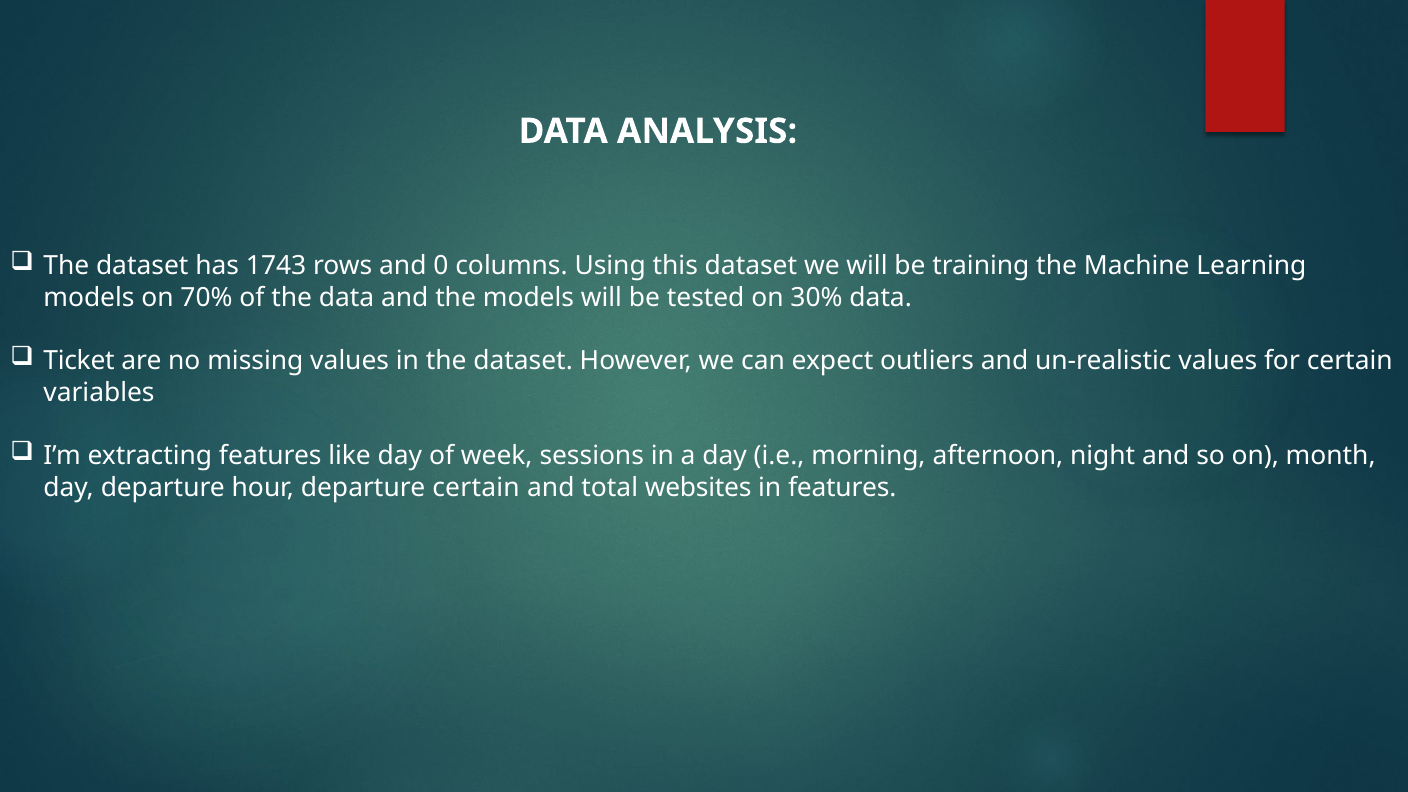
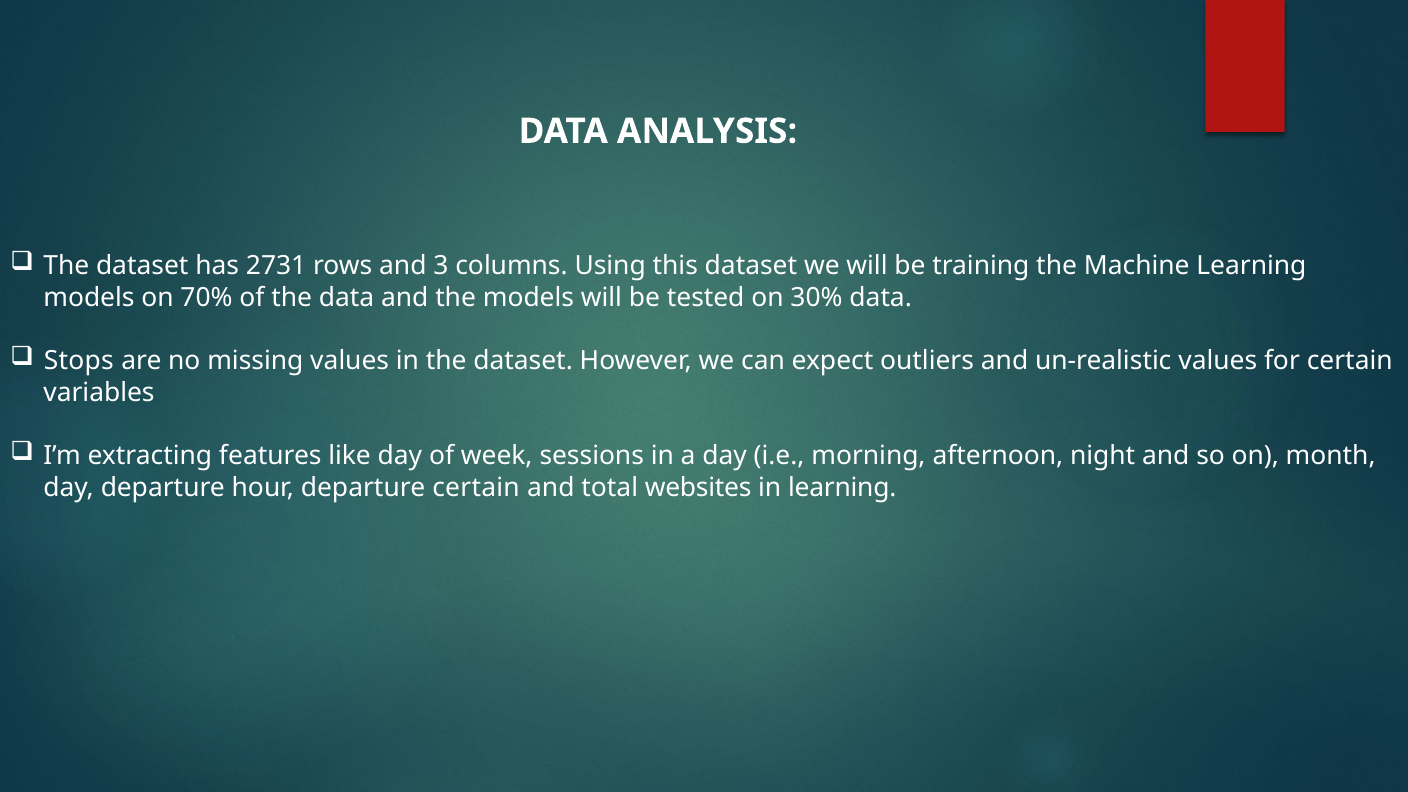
1743: 1743 -> 2731 (276, 266)
0: 0 -> 3 (441, 266)
Ticket: Ticket -> Stops (79, 361)
in features: features -> learning (842, 488)
